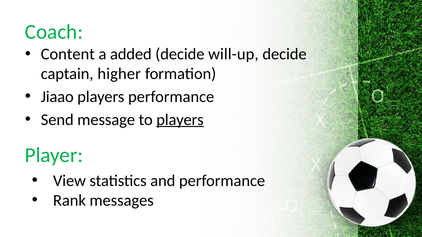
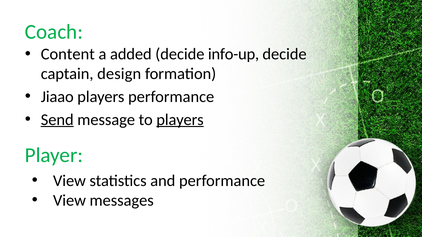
will-up: will-up -> info-up (234, 54)
higher: higher -> design (119, 74)
Send underline: none -> present (57, 120)
Rank: Rank -> View (69, 201)
